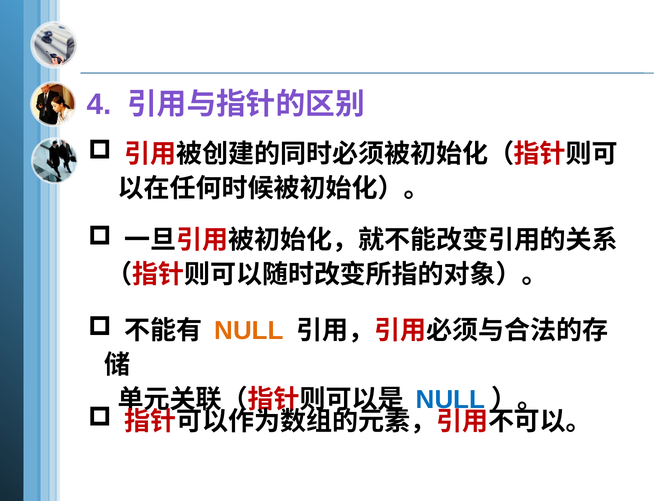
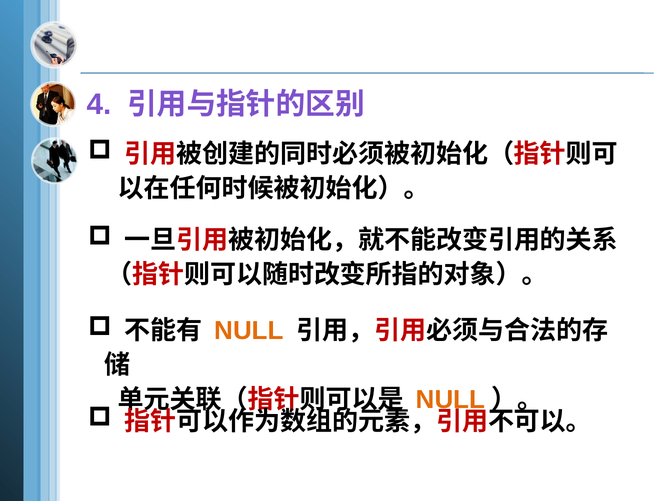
NULL colour: blue -> orange (450, 400)
